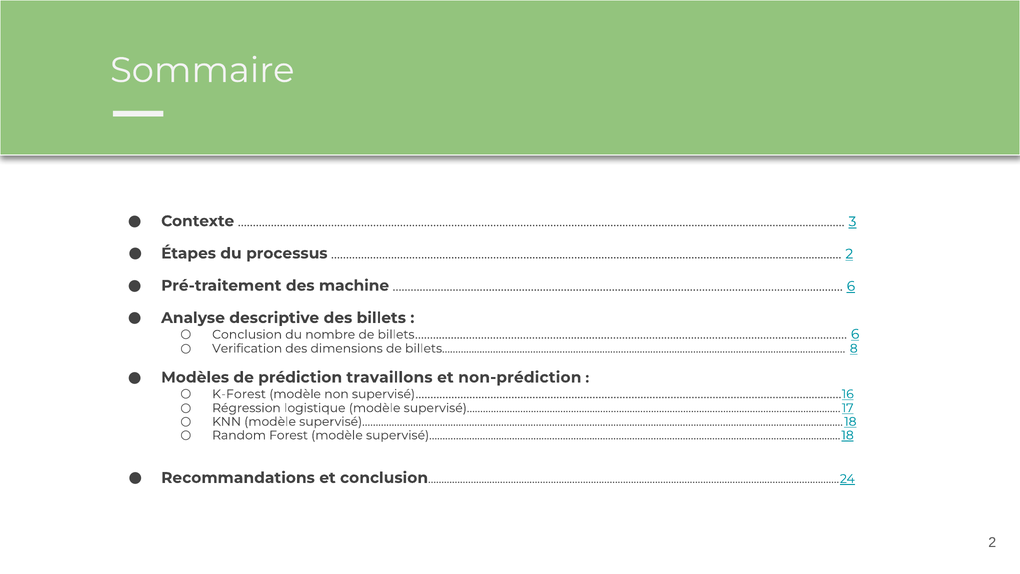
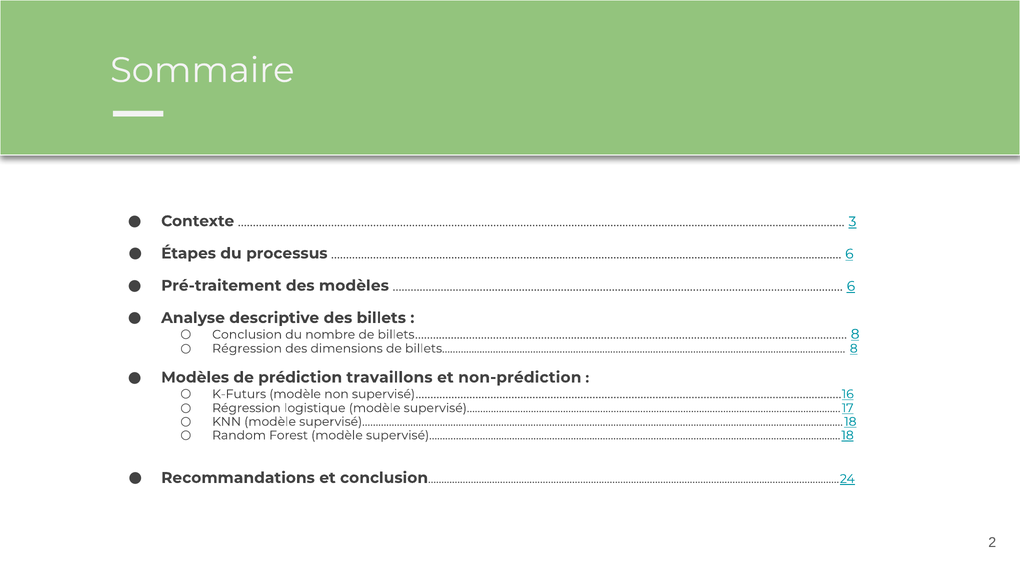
2: 2 -> 6 (849, 254)
des machine: machine -> modèles (354, 286)
billets……..…………………………………..….…………………………….…………………………………….….……… 6: 6 -> 8 (855, 334)
Verification: Verification -> Régression (247, 348)
K-Forest: K-Forest -> K-Futurs (239, 394)
